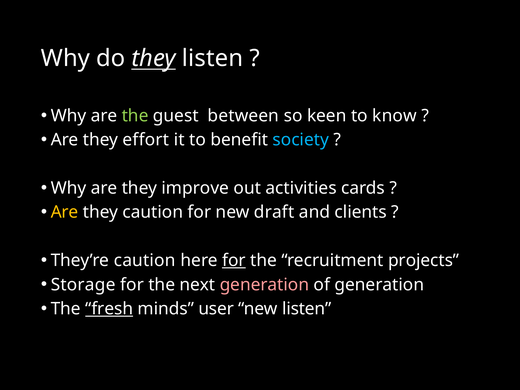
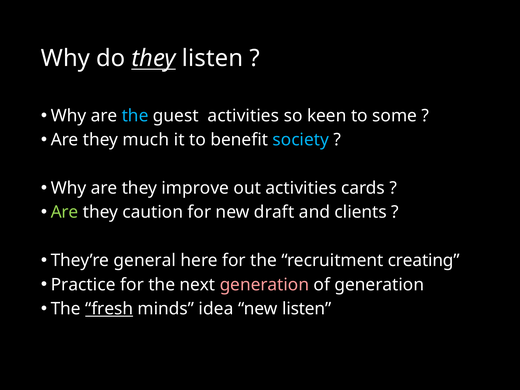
the colour: light green -> light blue (135, 116)
guest between: between -> activities (243, 116)
know: know -> some (395, 116)
effort: effort -> much (146, 140)
Are colour: yellow -> light green (65, 212)
They’re caution: caution -> general (145, 261)
for underline: present -> none (234, 261)
projects: projects -> creating (424, 261)
Storage: Storage -> Practice (83, 285)
user: user -> idea (216, 309)
